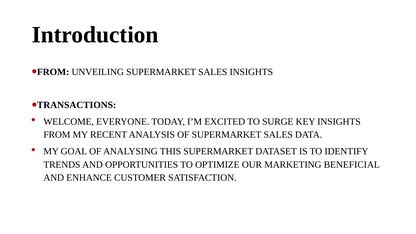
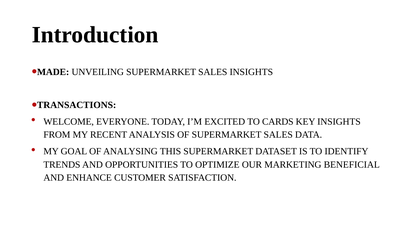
FROM: FROM -> MADE (53, 72)
SURGE: SURGE -> CARDS (278, 122)
